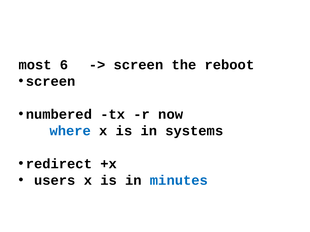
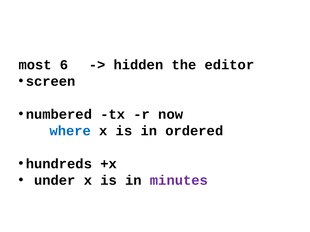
screen: screen -> hidden (138, 65)
reboot: reboot -> editor (229, 65)
systems: systems -> ordered (194, 131)
redirect: redirect -> hundreds (59, 164)
users: users -> under (55, 181)
minutes colour: blue -> purple (179, 181)
